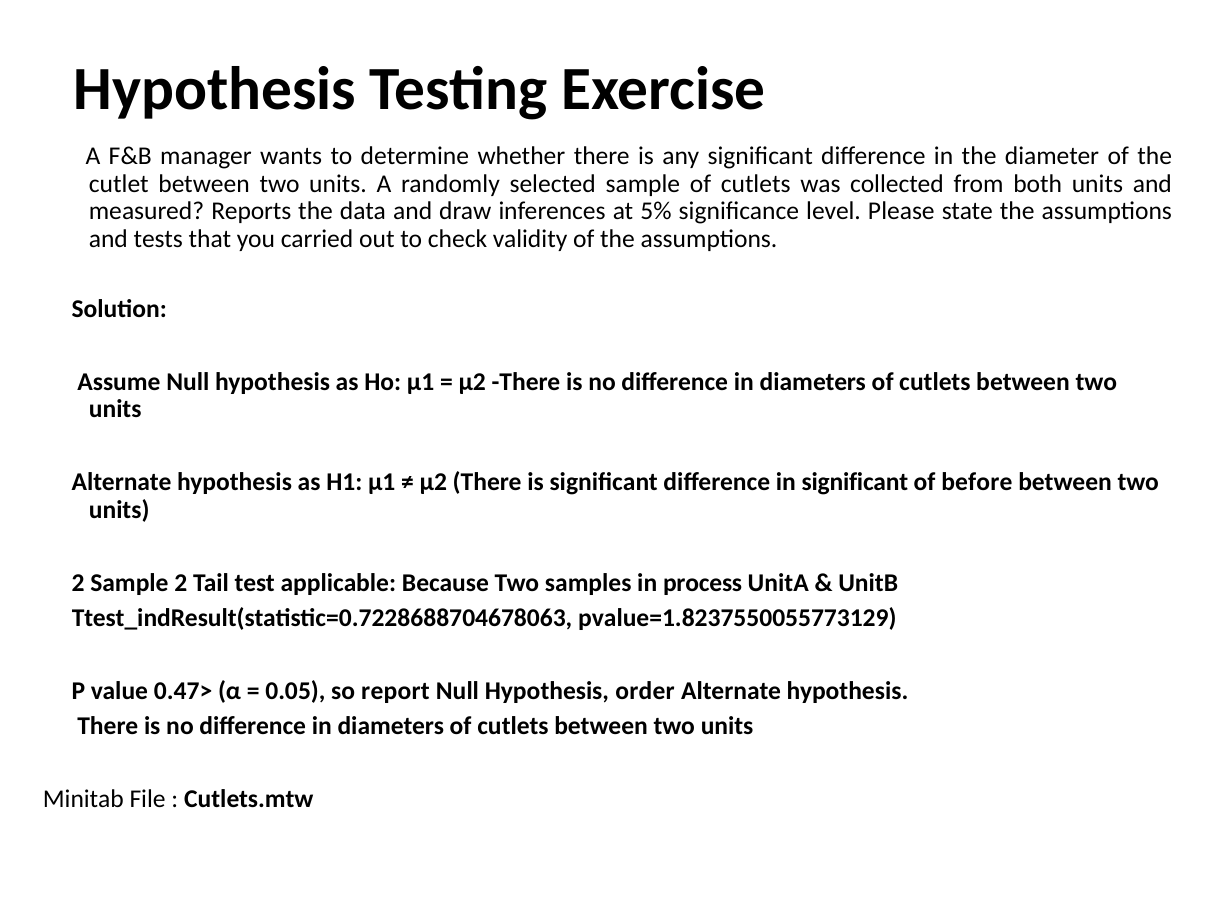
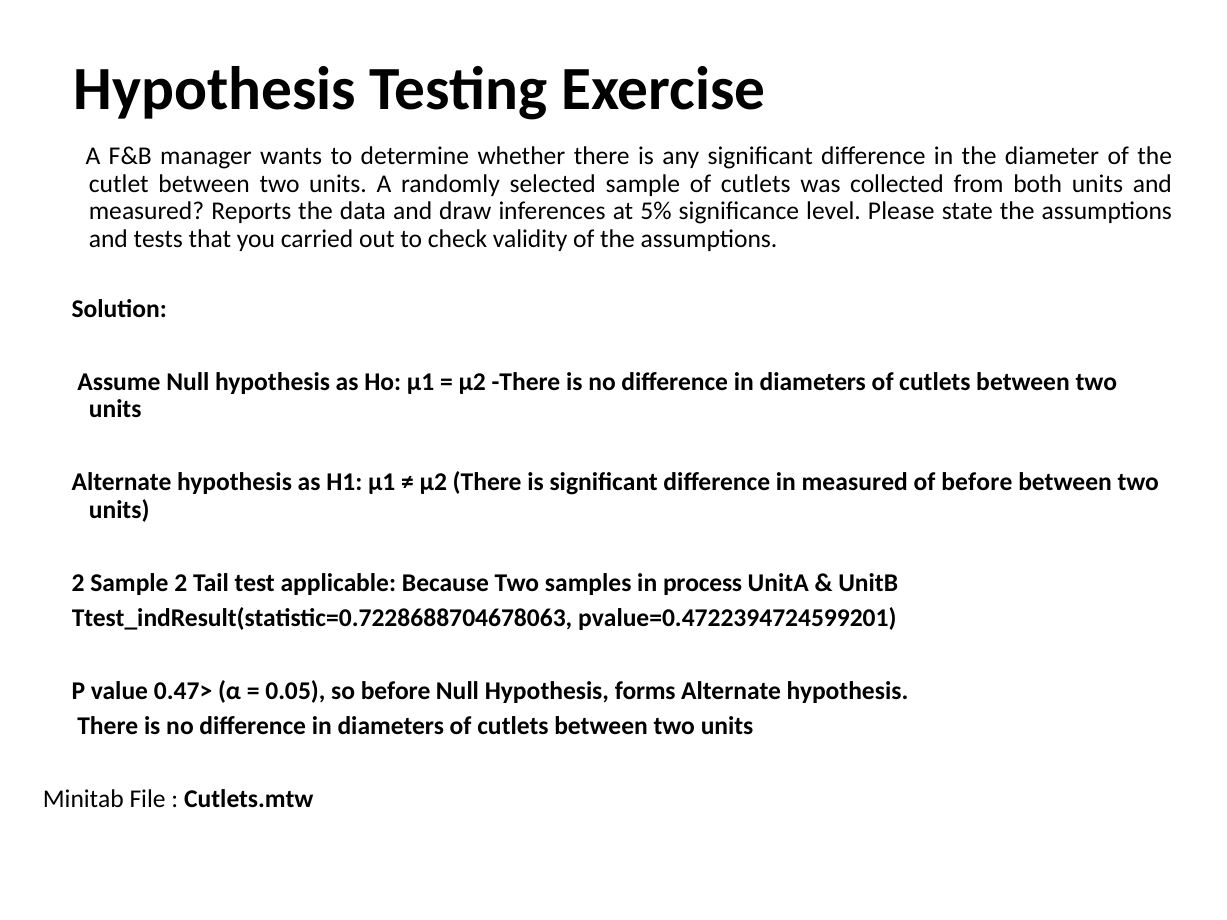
in significant: significant -> measured (855, 483)
pvalue=1.8237550055773129: pvalue=1.8237550055773129 -> pvalue=0.4722394724599201 (737, 618)
so report: report -> before (396, 691)
order: order -> forms (645, 691)
